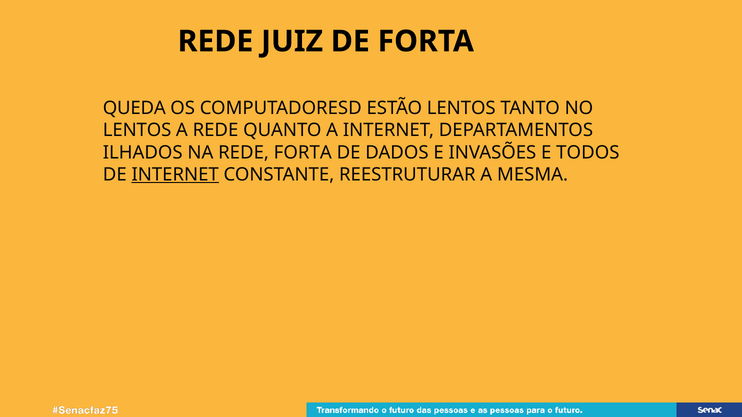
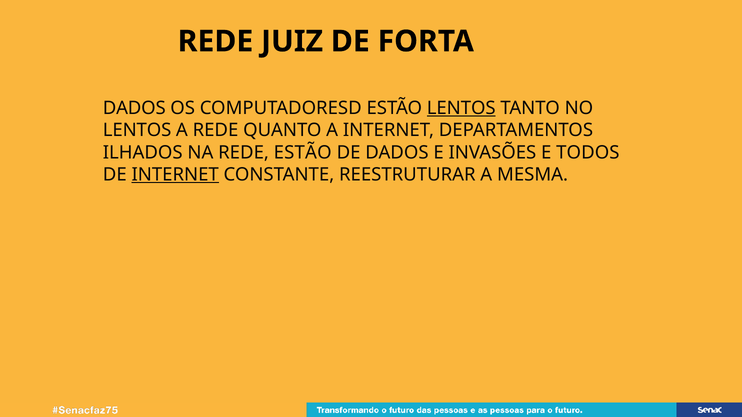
QUEDA: QUEDA -> DADOS (134, 108)
LENTOS underline: none -> present (461, 108)
REDE FORTA: FORTA -> ESTÃO (303, 153)
